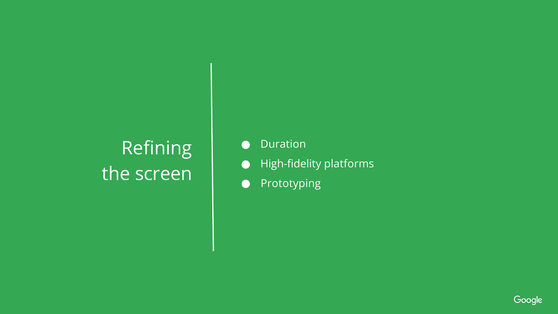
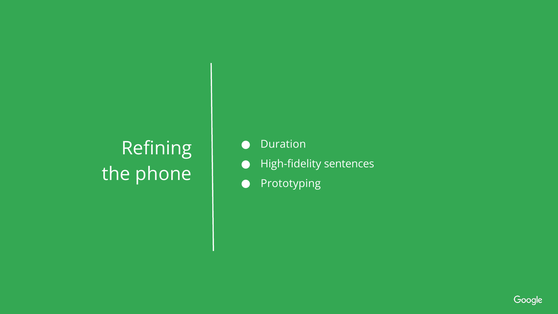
platforms: platforms -> sentences (349, 164)
screen: screen -> phone (163, 174)
